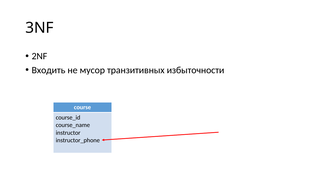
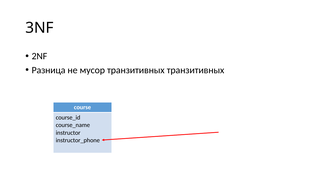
Входить: Входить -> Разница (49, 70)
транзитивных избыточности: избыточности -> транзитивных (196, 70)
